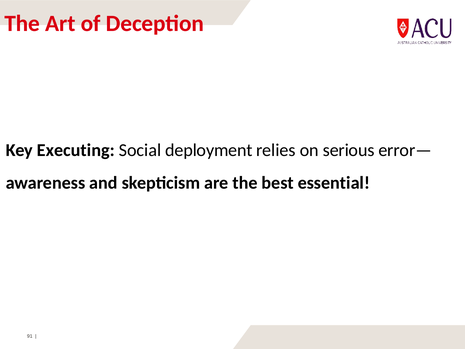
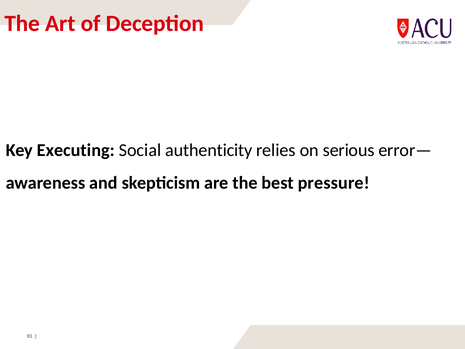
deployment: deployment -> authenticity (209, 150)
essential: essential -> pressure (334, 183)
